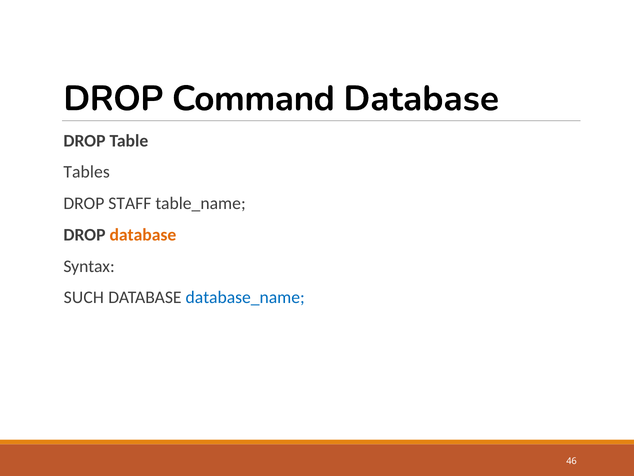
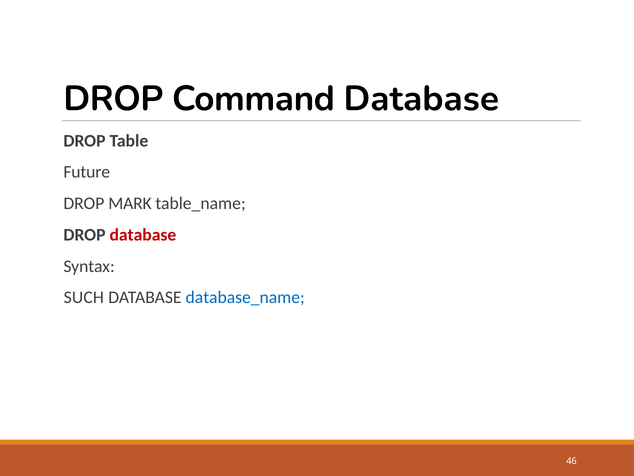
Tables: Tables -> Future (87, 172)
STAFF: STAFF -> MARK (130, 203)
database colour: orange -> red (143, 235)
